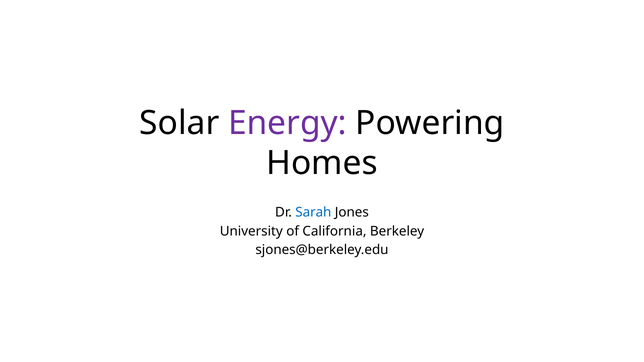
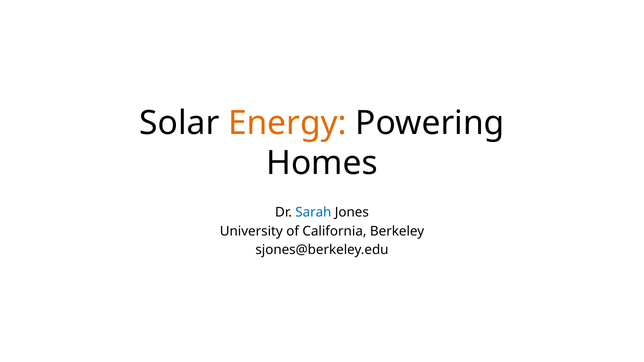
Energy colour: purple -> orange (287, 123)
